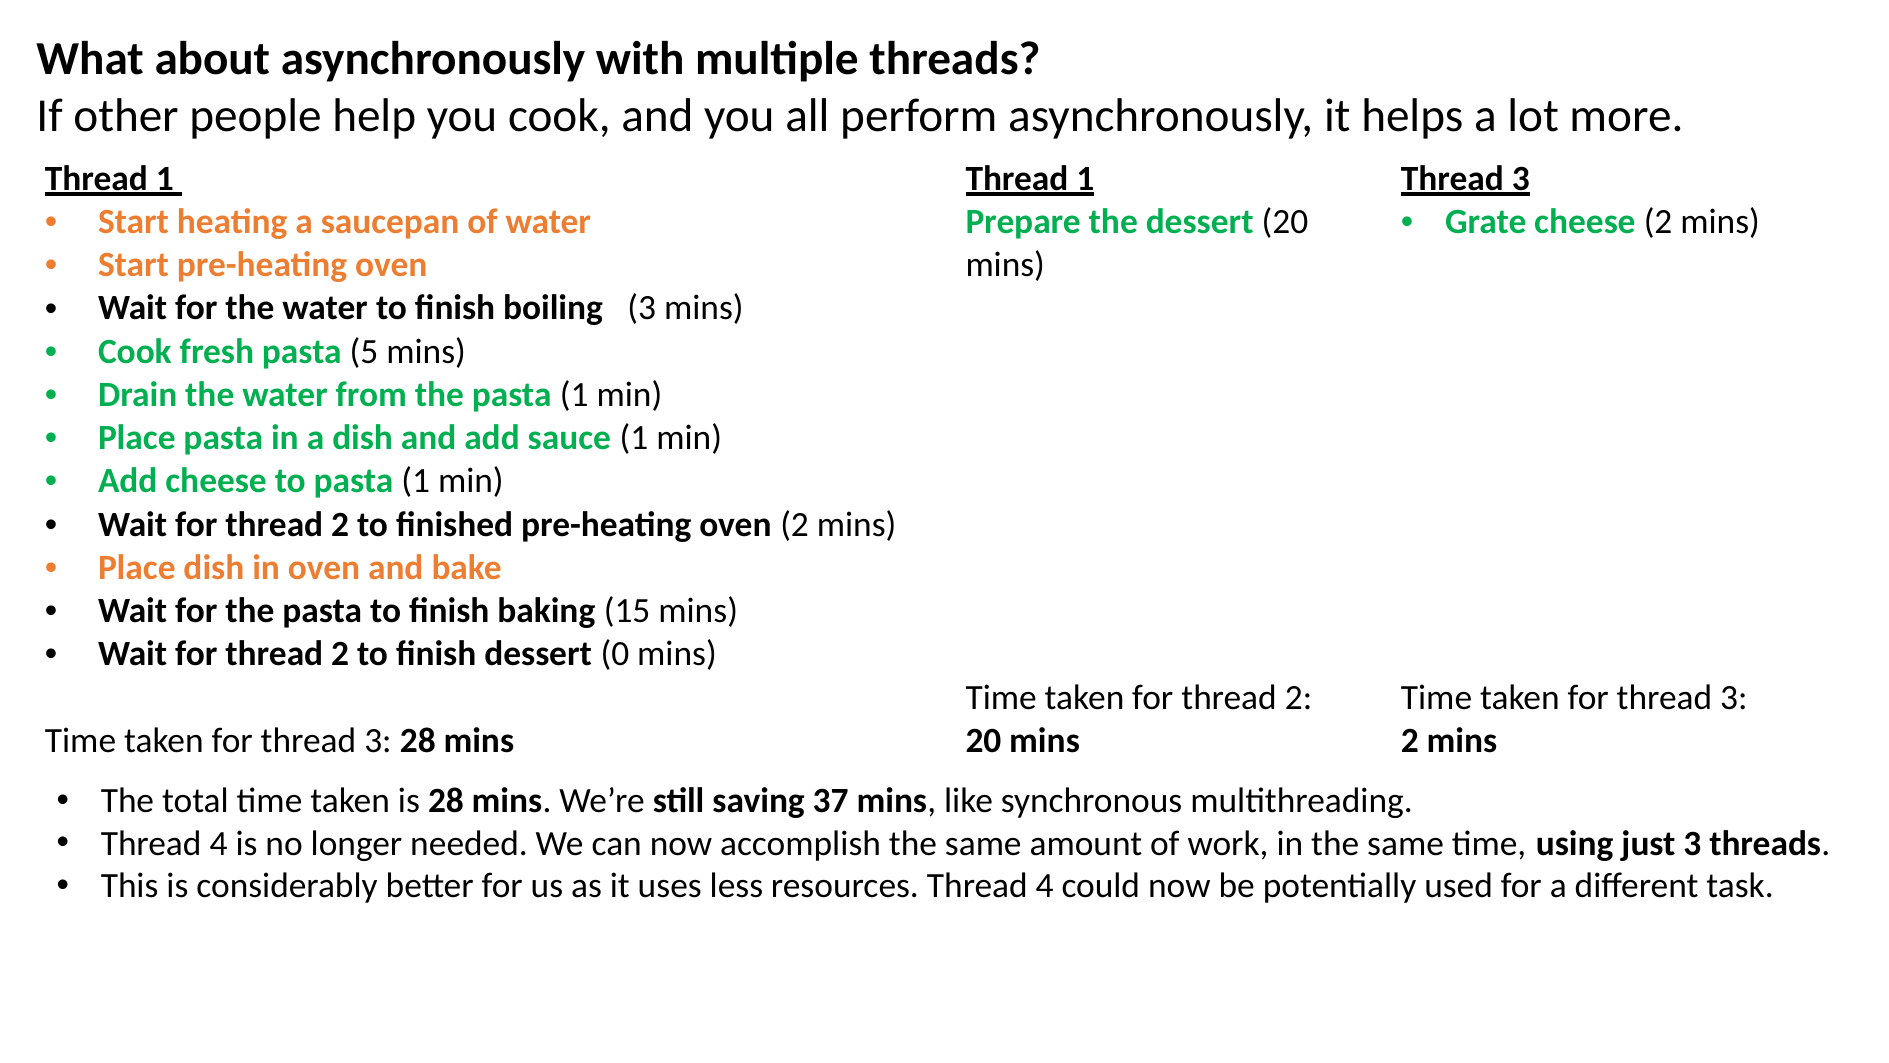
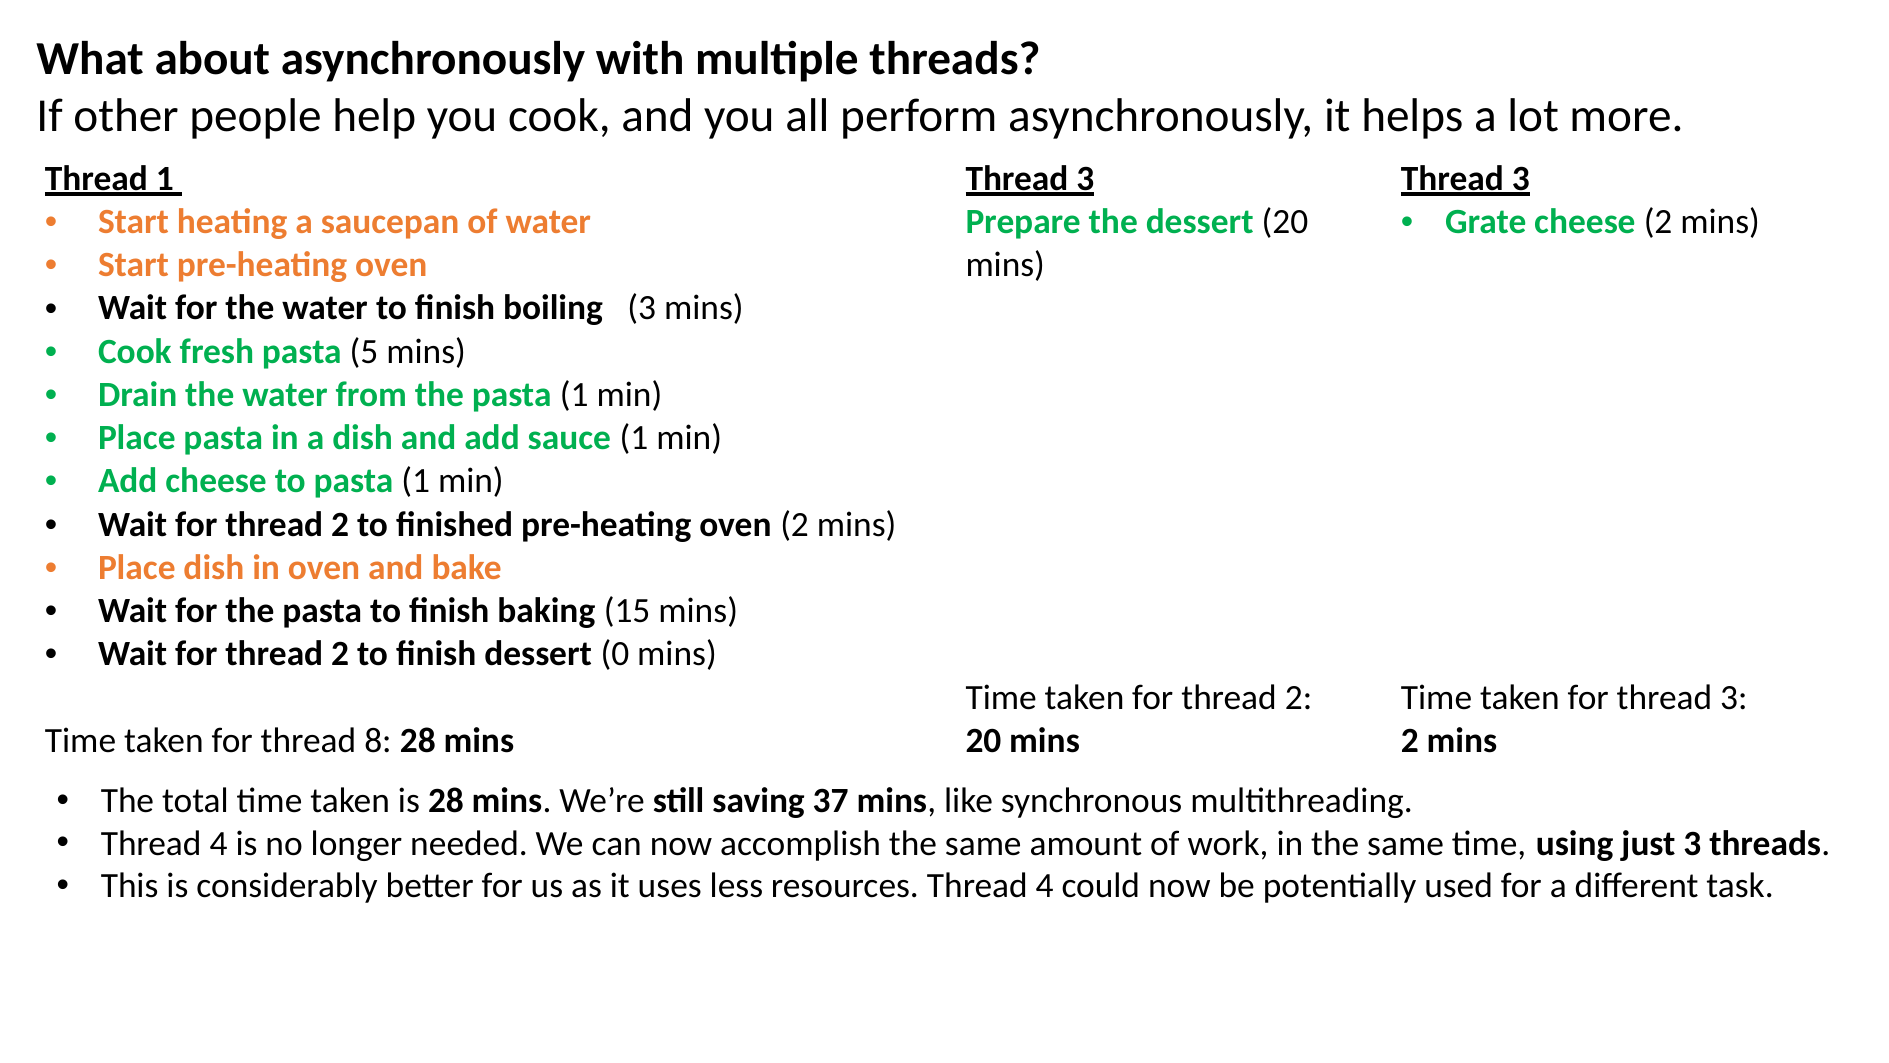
1: 1 -> 3 (1085, 178)
3: 3 -> 8 (378, 740)
